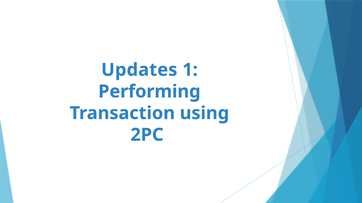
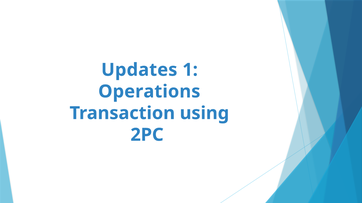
Performing: Performing -> Operations (149, 92)
